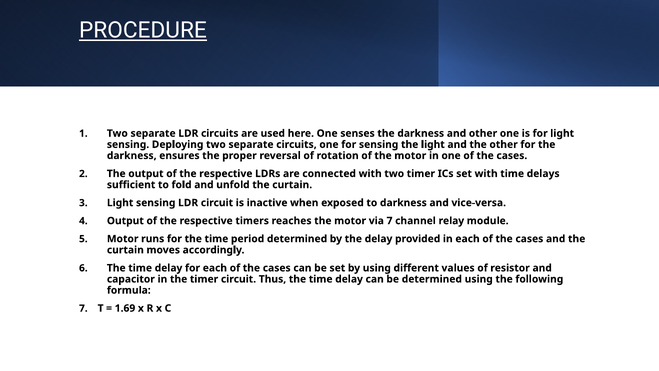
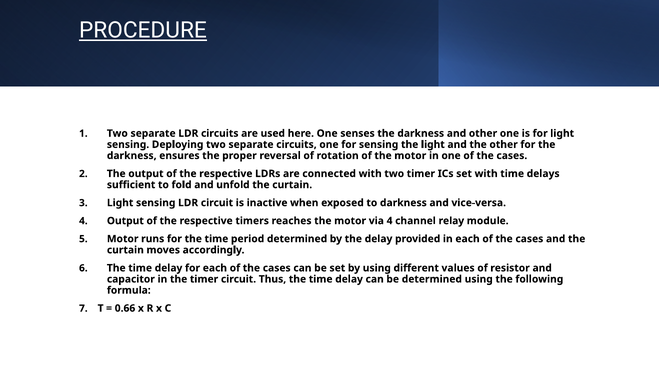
via 7: 7 -> 4 (390, 221)
1.69: 1.69 -> 0.66 (125, 308)
